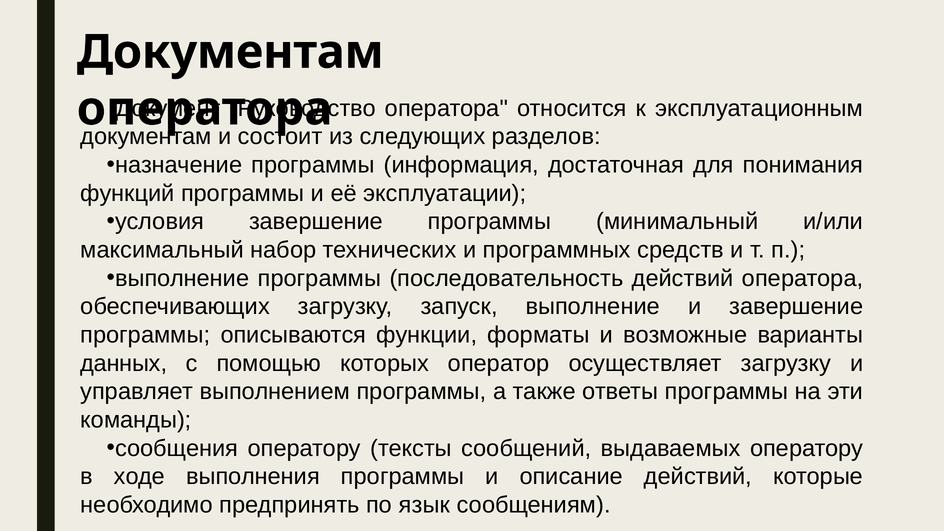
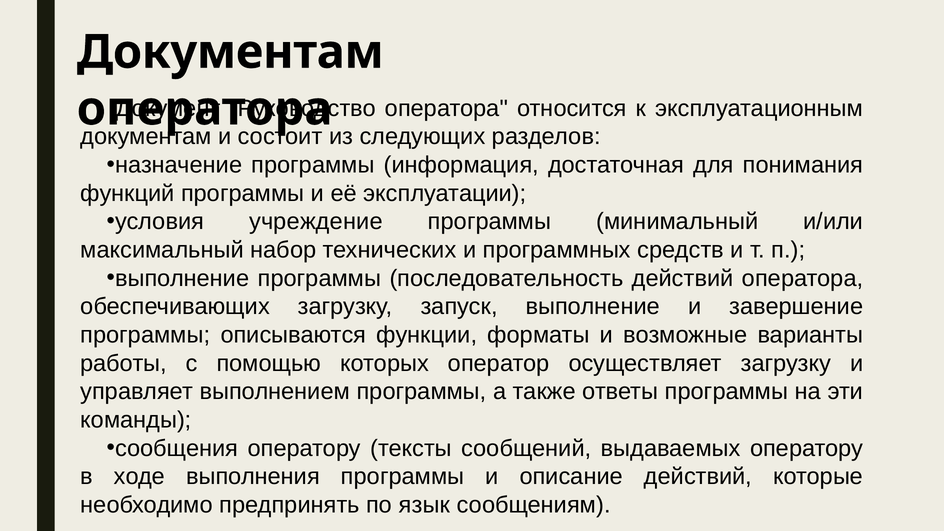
условия завершение: завершение -> учреждение (316, 222)
данных: данных -> работы (124, 363)
